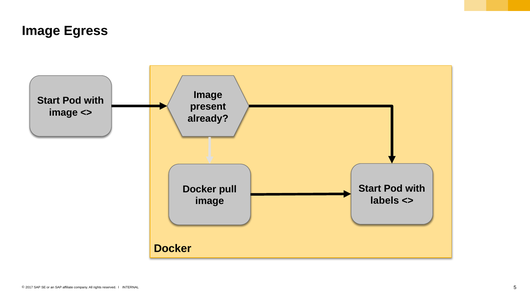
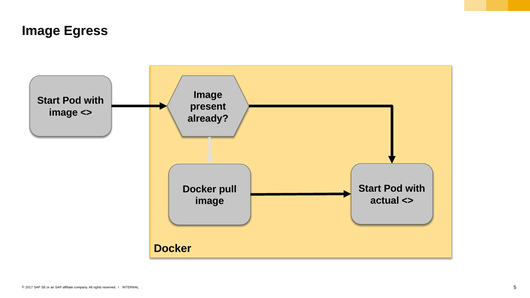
labels: labels -> actual (385, 201)
